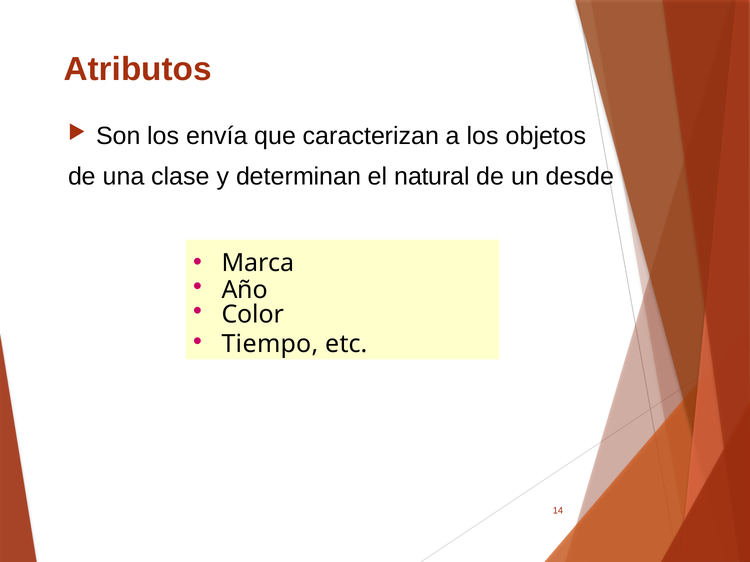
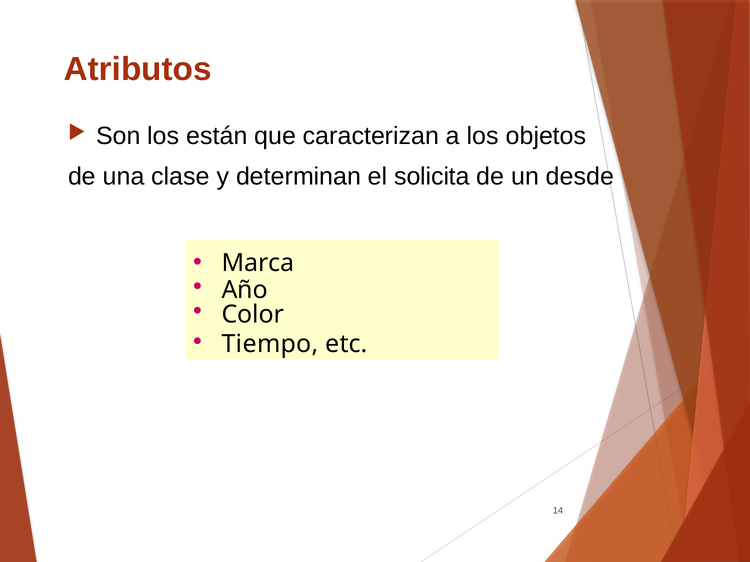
envía: envía -> están (217, 136)
natural: natural -> solicita (432, 177)
